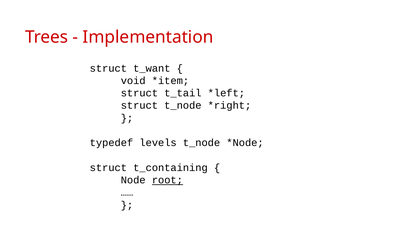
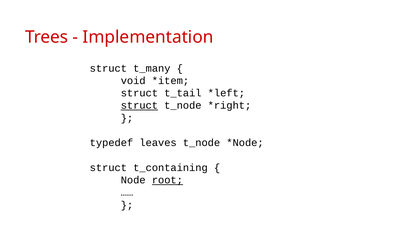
t_want: t_want -> t_many (152, 68)
struct underline: none -> present (139, 106)
levels: levels -> leaves (158, 143)
